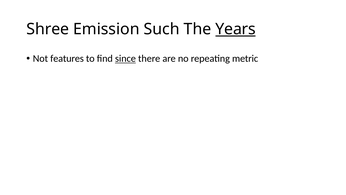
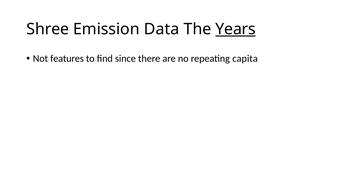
Such: Such -> Data (162, 29)
since underline: present -> none (125, 58)
metric: metric -> capita (245, 58)
